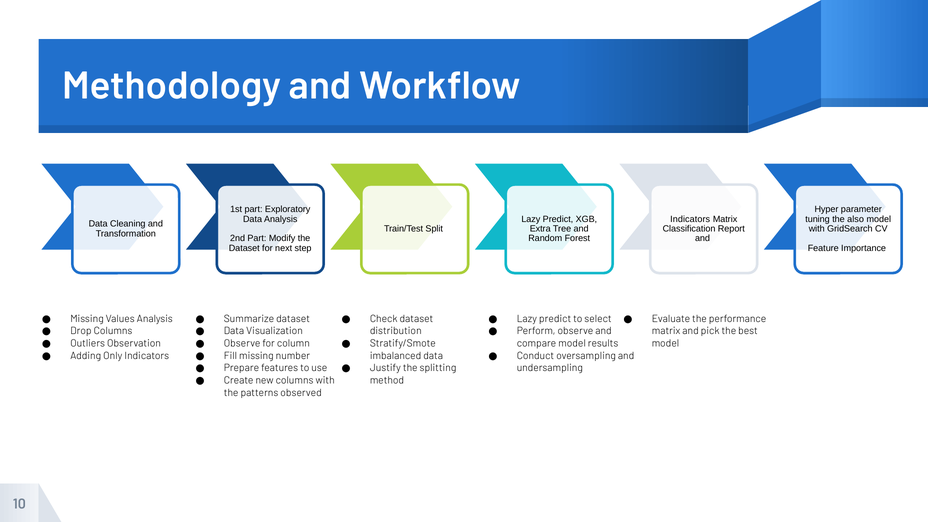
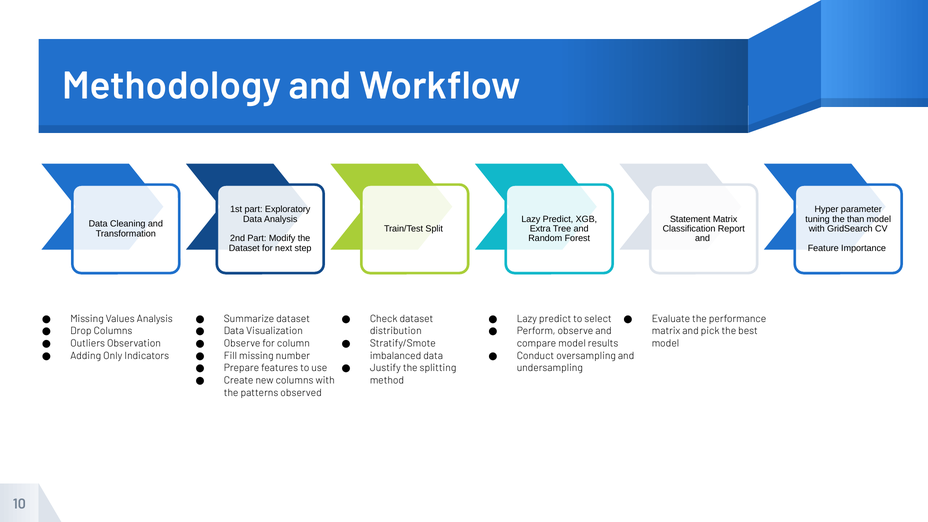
Indicators: Indicators -> Statement (690, 219)
also: also -> than (856, 219)
